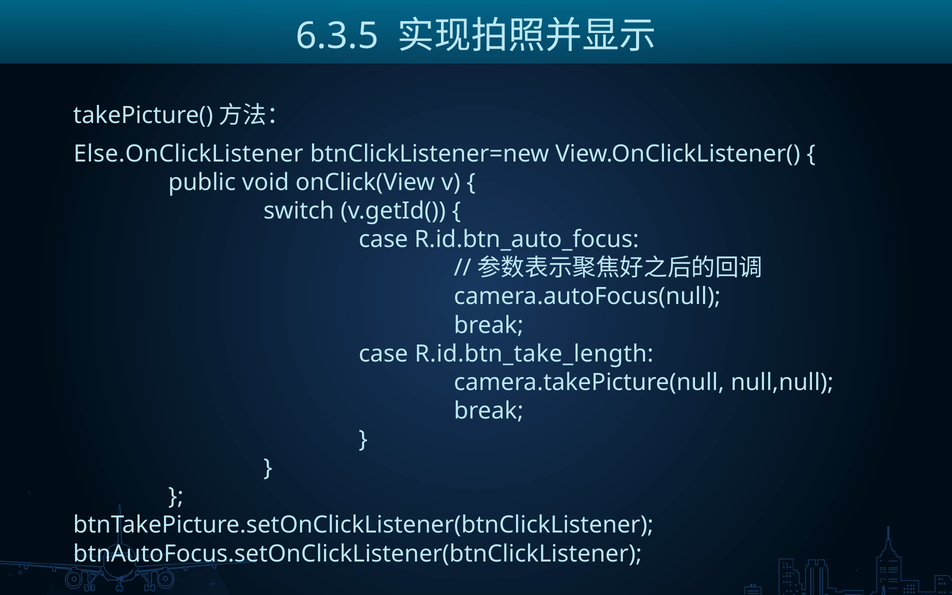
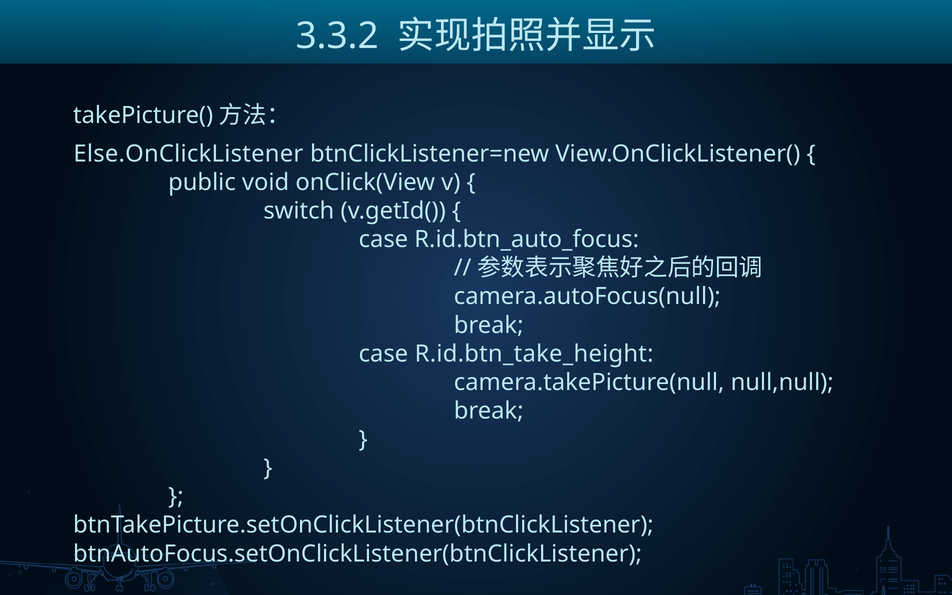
6.3.5: 6.3.5 -> 3.3.2 (337, 36)
R.id.btn_take_length: R.id.btn_take_length -> R.id.btn_take_height (534, 354)
